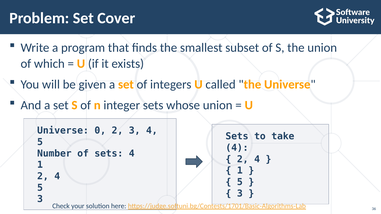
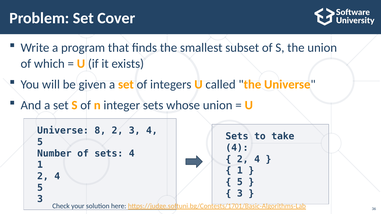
0: 0 -> 8 (100, 131)
